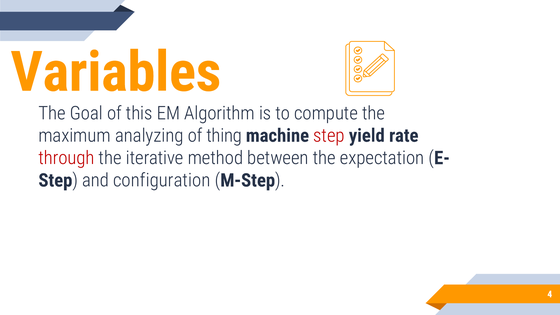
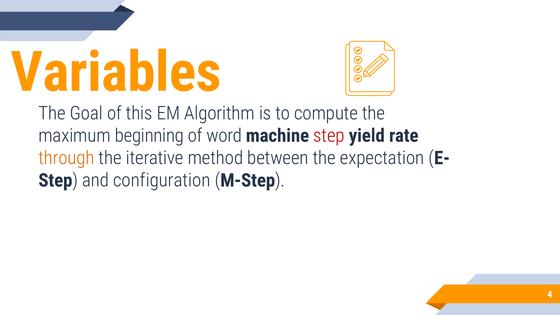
analyzing: analyzing -> beginning (149, 136)
thing: thing -> word (224, 136)
through colour: red -> orange (66, 158)
